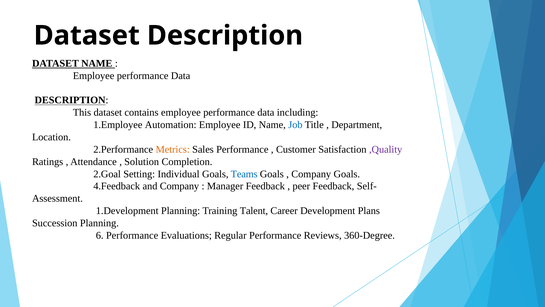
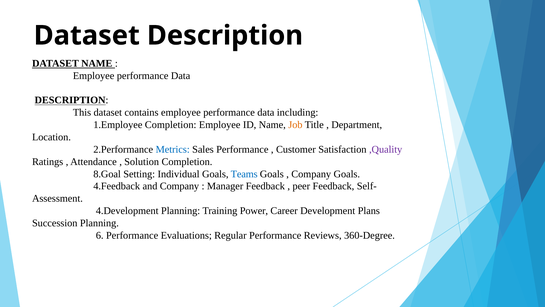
1.Employee Automation: Automation -> Completion (171, 125)
Job colour: blue -> orange (295, 125)
Metrics colour: orange -> blue (173, 149)
2.Goal: 2.Goal -> 8.Goal (107, 174)
1.Development: 1.Development -> 4.Development (127, 210)
Talent: Talent -> Power (254, 210)
